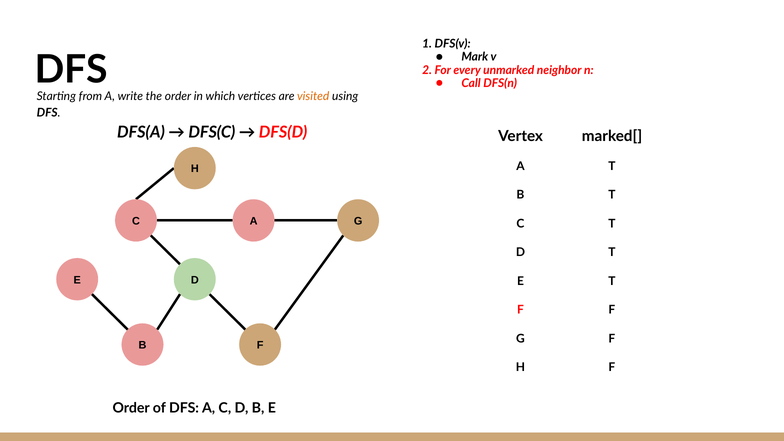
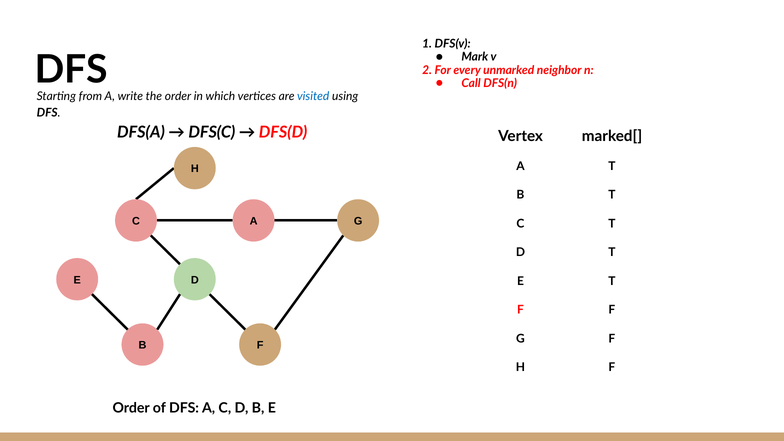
visited colour: orange -> blue (313, 96)
